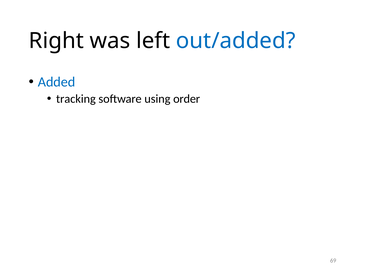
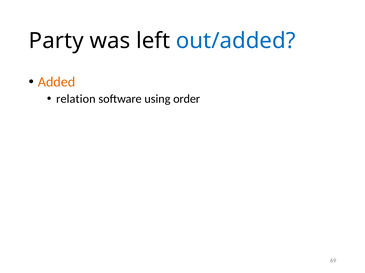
Right: Right -> Party (56, 41)
Added colour: blue -> orange (57, 82)
tracking: tracking -> relation (76, 99)
